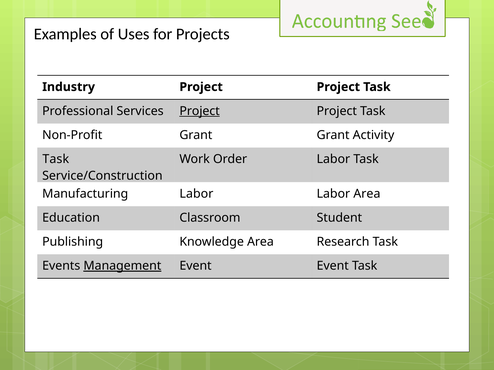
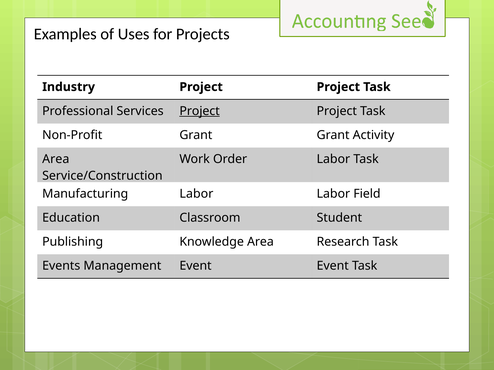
Task: Task -> Area (56, 159)
Labor Area: Area -> Field (367, 194)
Management underline: present -> none (122, 266)
